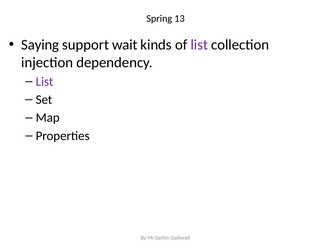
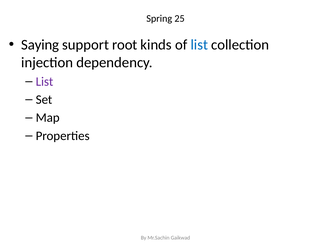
13: 13 -> 25 (180, 18)
wait: wait -> root (125, 45)
list colour: purple -> blue (199, 45)
